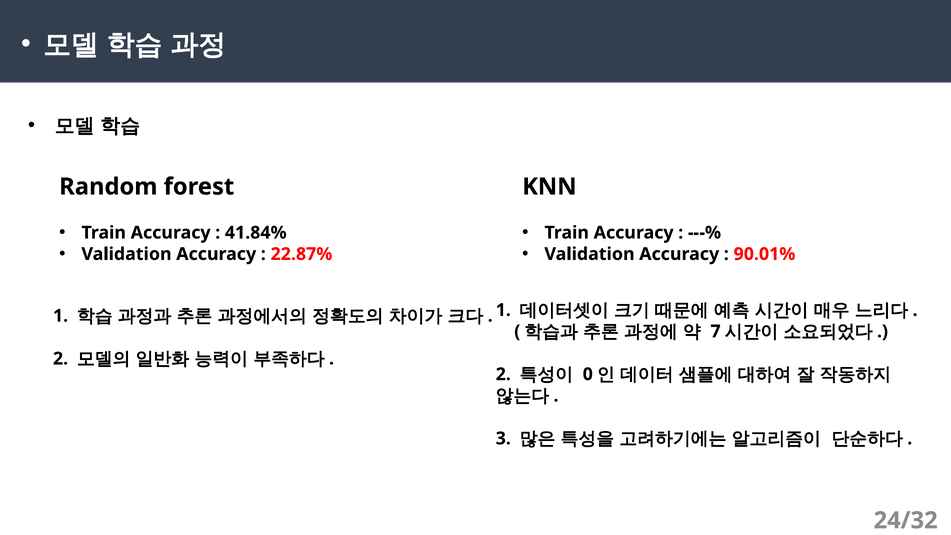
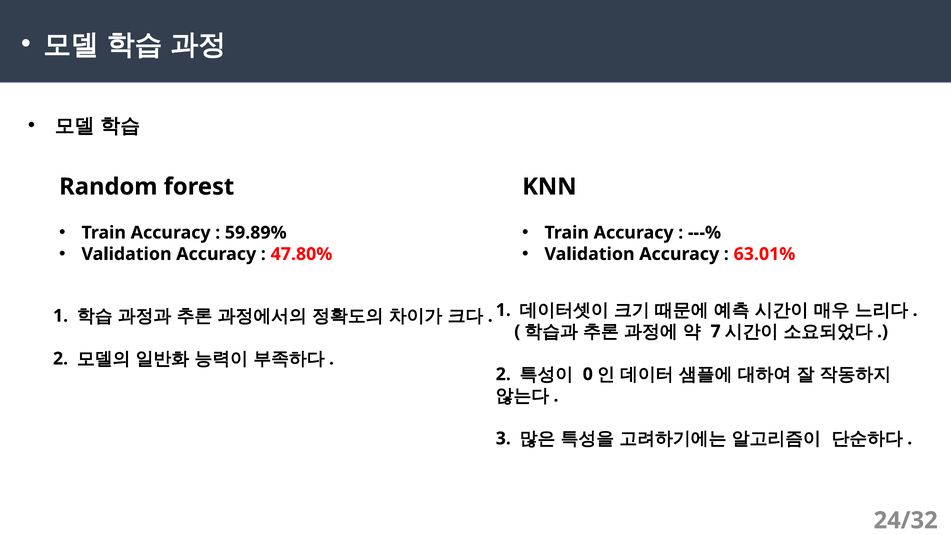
41.84%: 41.84% -> 59.89% (256, 233)
22.87%: 22.87% -> 47.80% (301, 254)
90.01%: 90.01% -> 63.01% (764, 254)
